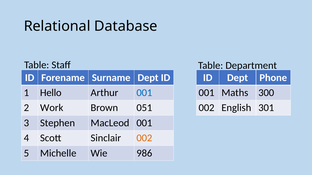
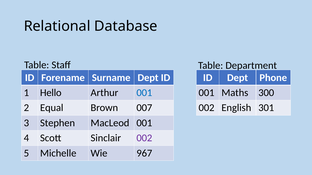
Work: Work -> Equal (52, 108)
051: 051 -> 007 (144, 108)
002 colour: orange -> purple (144, 138)
986: 986 -> 967 (144, 154)
